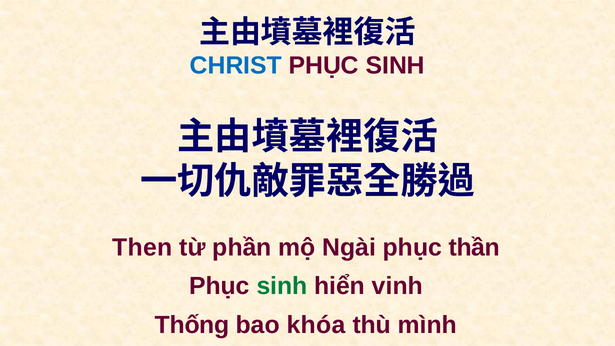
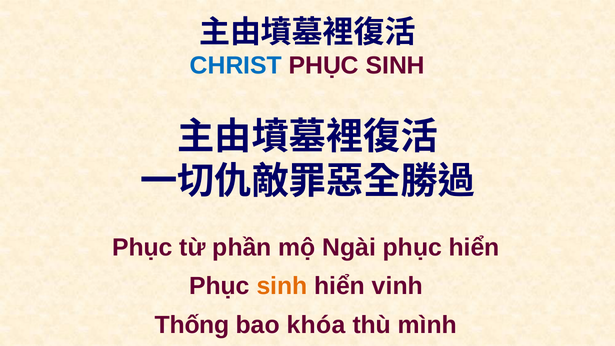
Then: Then -> Phục (142, 248)
phục thần: thần -> hiển (474, 248)
sinh colour: green -> orange (282, 286)
